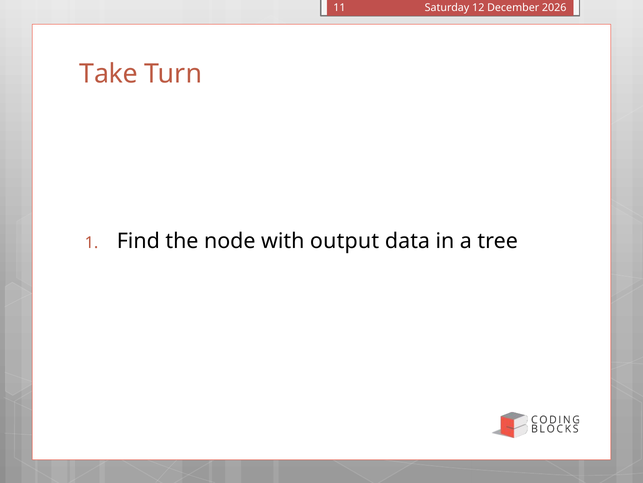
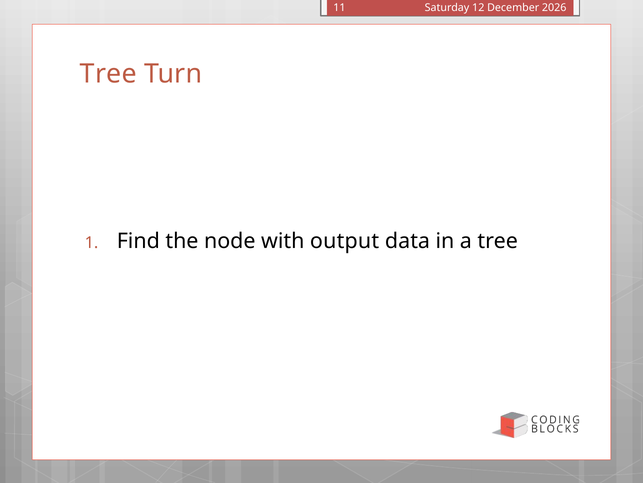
Take: Take -> Tree (108, 74)
